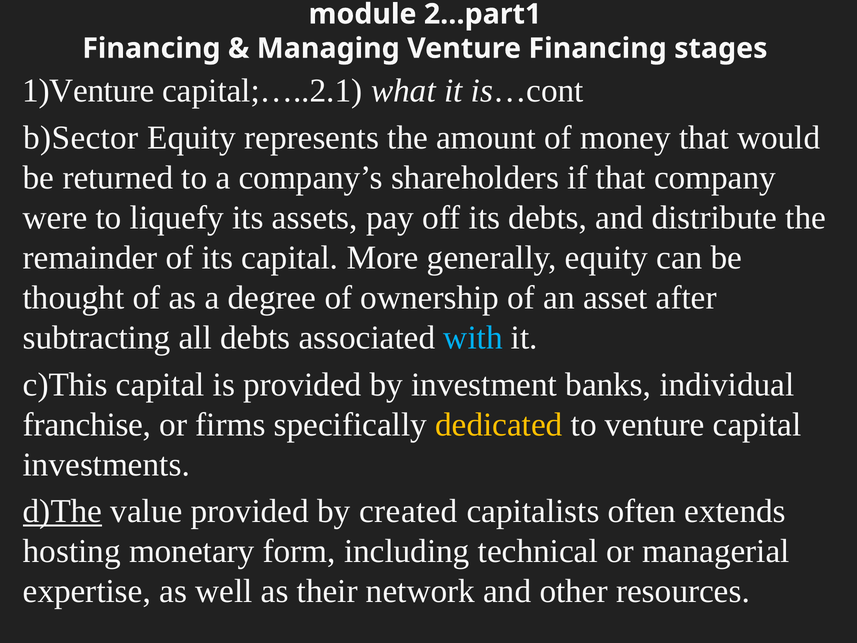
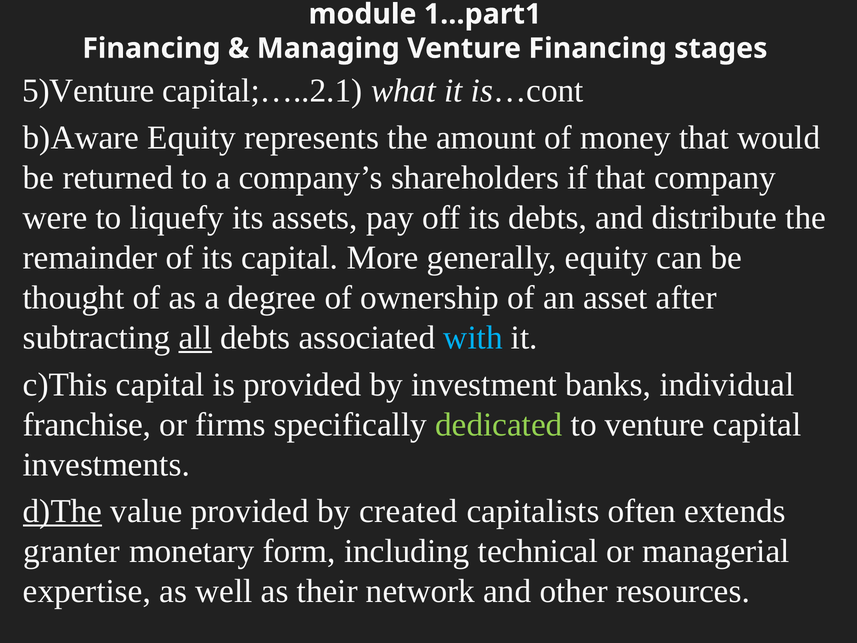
2…part1: 2…part1 -> 1…part1 (483, 14)
1)Venture: 1)Venture -> 5)Venture (89, 91)
b)Sector: b)Sector -> b)Aware (81, 138)
all underline: none -> present (195, 338)
dedicated colour: yellow -> light green (499, 424)
hosting: hosting -> granter (72, 551)
